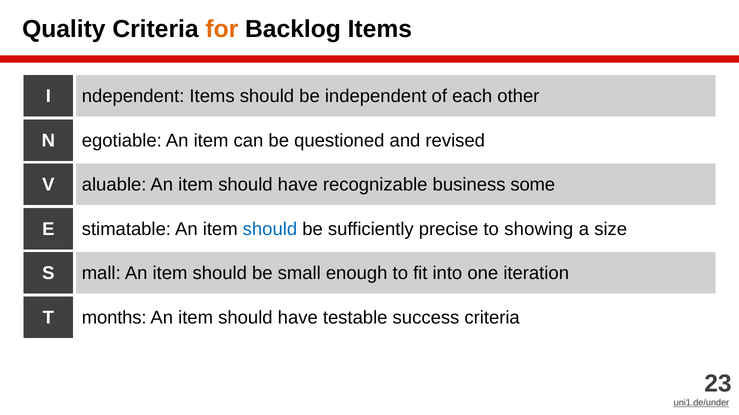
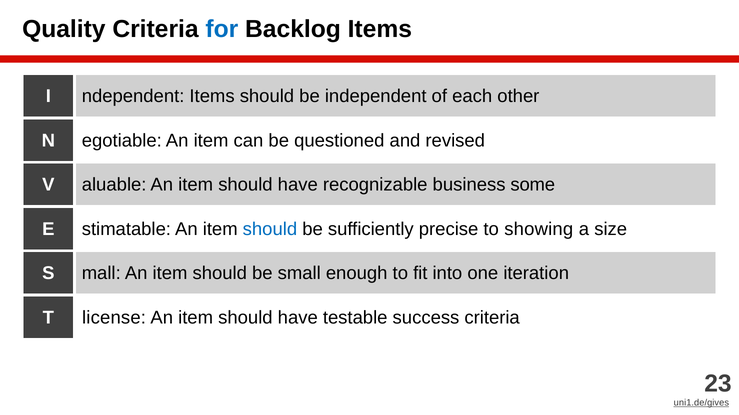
for colour: orange -> blue (222, 29)
months: months -> license (114, 318)
uni1.de/under: uni1.de/under -> uni1.de/gives (701, 403)
